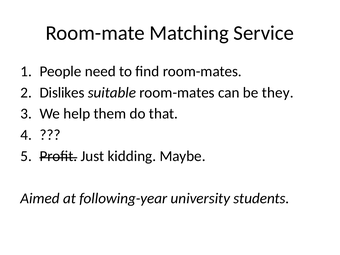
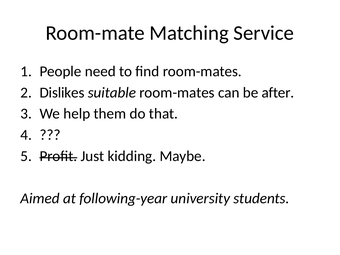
they: they -> after (278, 93)
